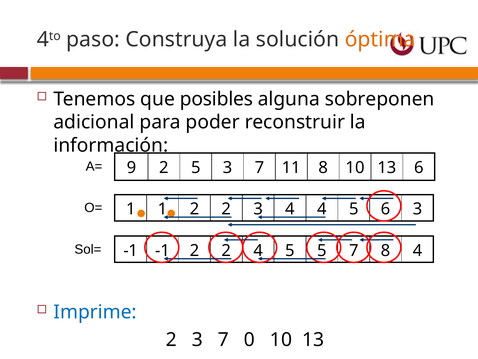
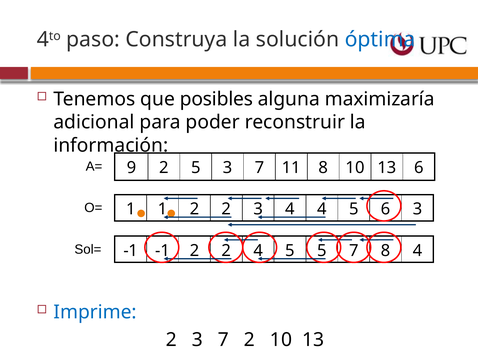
óptima colour: orange -> blue (380, 39)
sobreponen: sobreponen -> maximizaría (380, 99)
7 0: 0 -> 2 (249, 339)
